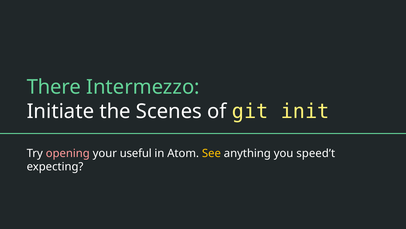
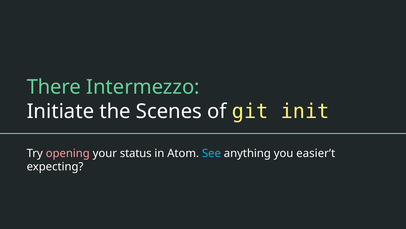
useful: useful -> status (136, 153)
See colour: yellow -> light blue (211, 153)
speed’t: speed’t -> easier’t (316, 153)
